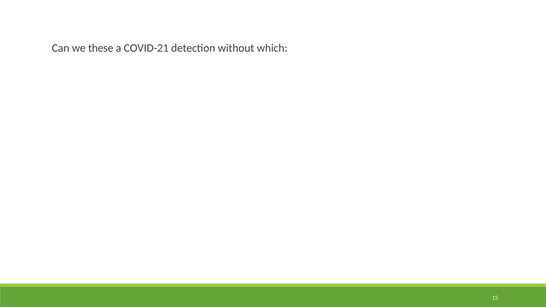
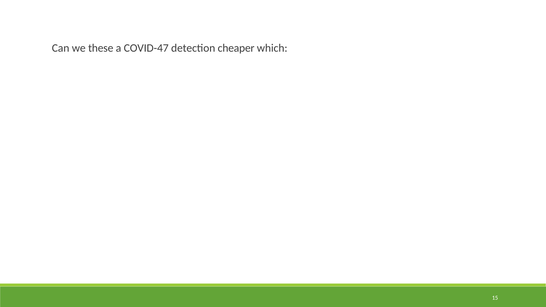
COVID-21: COVID-21 -> COVID-47 (146, 48)
without: without -> cheaper (236, 48)
